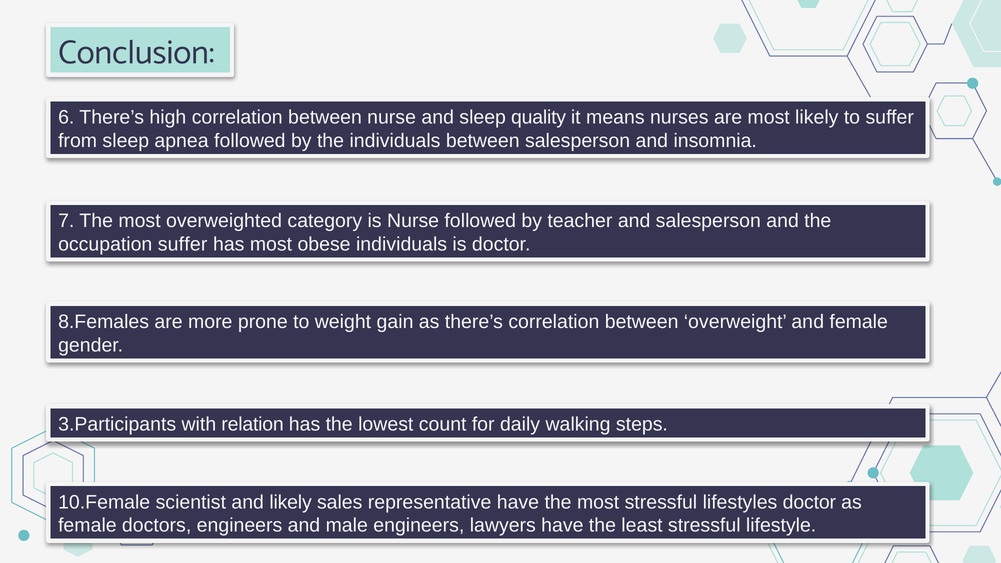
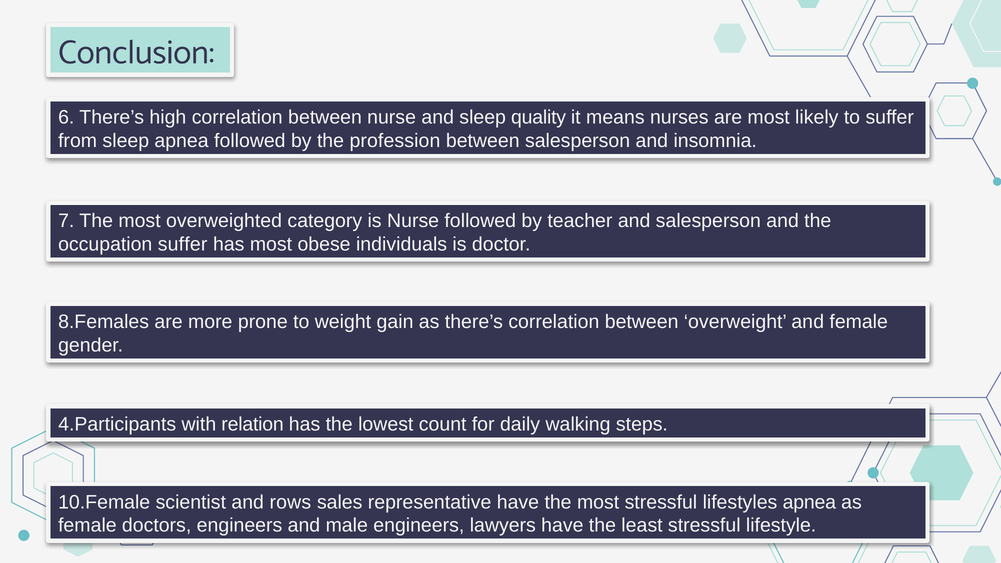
the individuals: individuals -> profession (395, 141)
3.Participants: 3.Participants -> 4.Participants (117, 424)
and likely: likely -> rows (290, 502)
lifestyles doctor: doctor -> apnea (809, 502)
